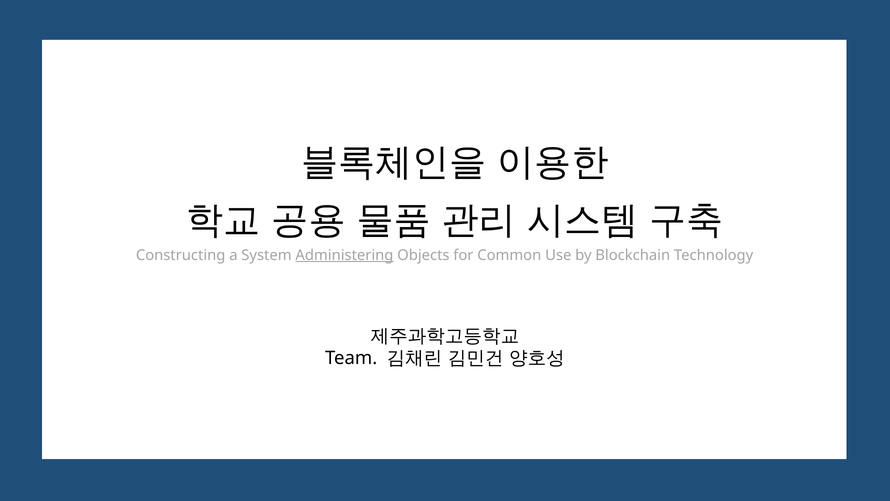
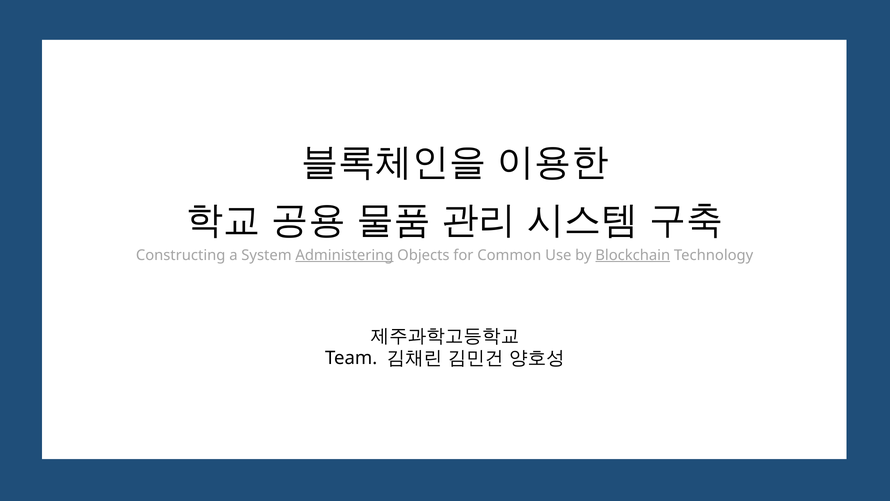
Blockchain underline: none -> present (633, 255)
